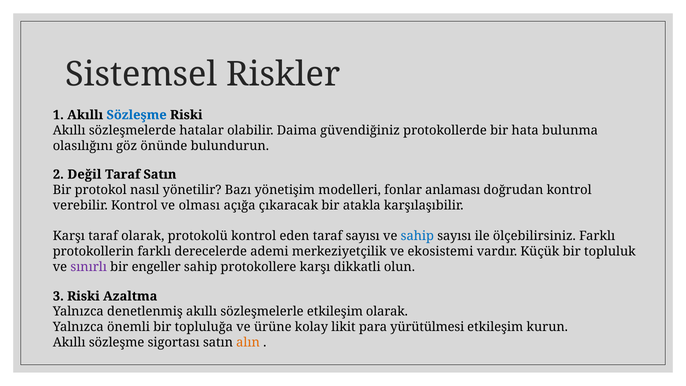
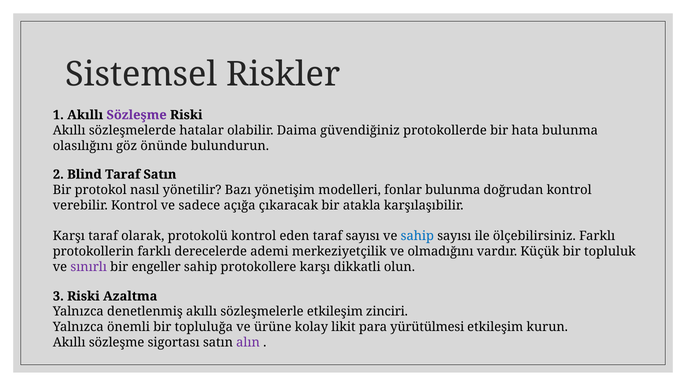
Sözleşme colour: blue -> purple (137, 115)
Değil: Değil -> Blind (84, 174)
fonlar anlaması: anlaması -> bulunma (453, 190)
olması: olması -> sadece (199, 205)
ekosistemi: ekosistemi -> olmadığını (441, 252)
etkileşim olarak: olarak -> zinciri (387, 312)
alın colour: orange -> purple (248, 342)
